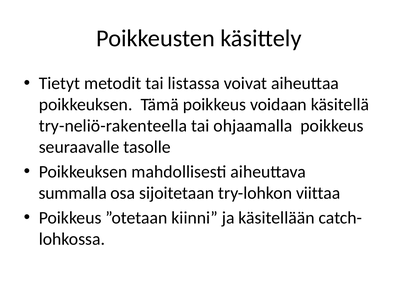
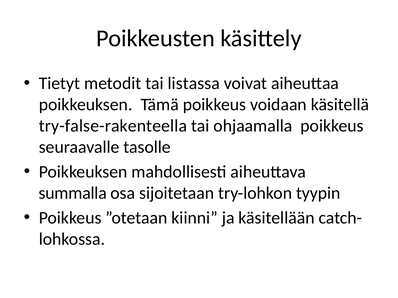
try-neliö-rakenteella: try-neliö-rakenteella -> try-false-rakenteella (113, 126)
viittaa: viittaa -> tyypin (318, 193)
